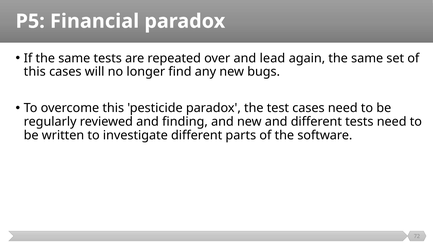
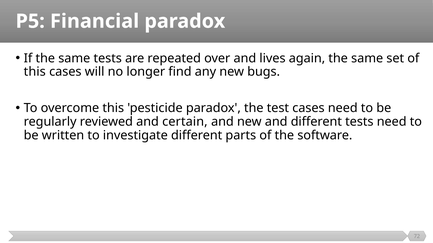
lead: lead -> lives (272, 58)
finding: finding -> certain (185, 122)
